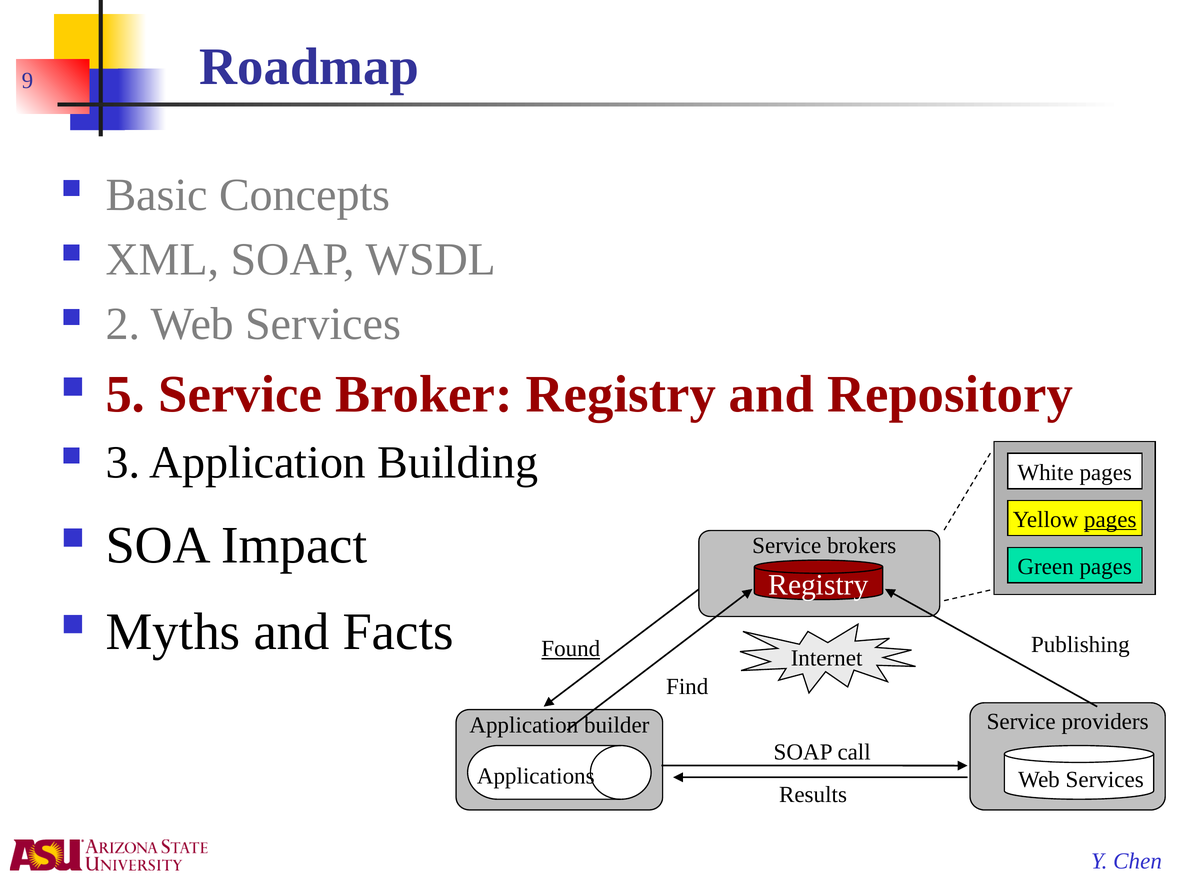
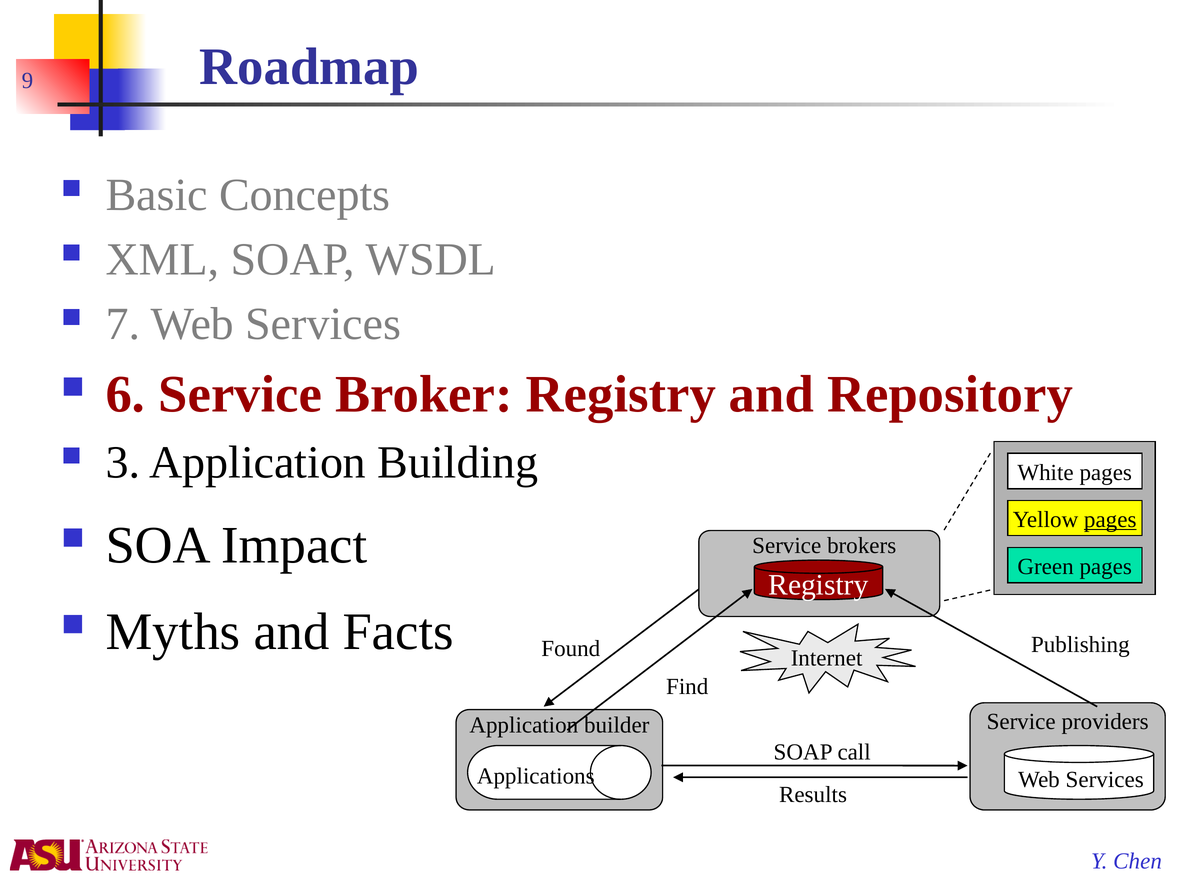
2: 2 -> 7 (123, 324)
5: 5 -> 6 (125, 394)
Found underline: present -> none (571, 648)
